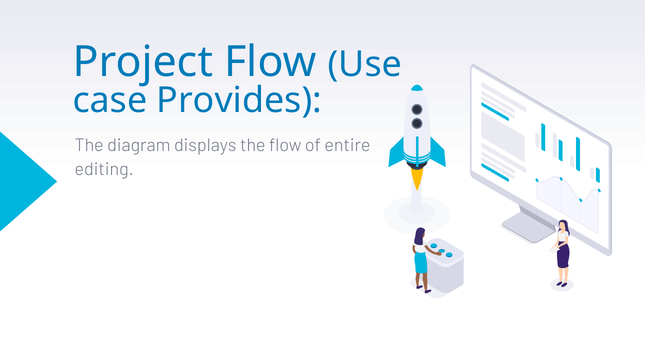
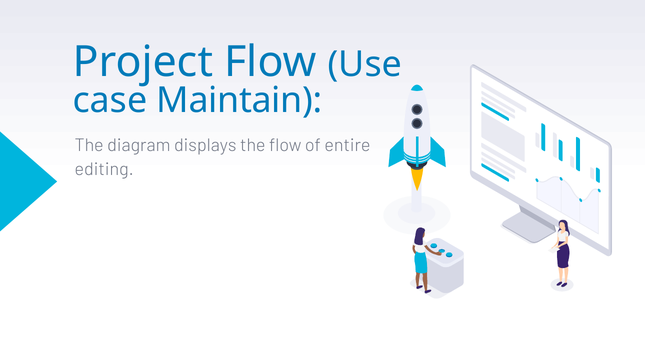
Provides: Provides -> Maintain (239, 100)
